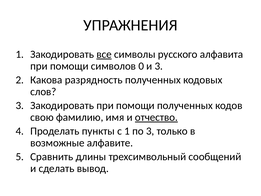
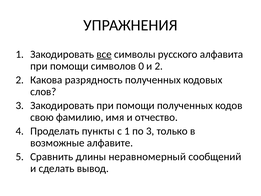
и 3: 3 -> 2 (159, 66)
отчество underline: present -> none (156, 117)
трехсимвольный: трехсимвольный -> неравномерный (147, 157)
